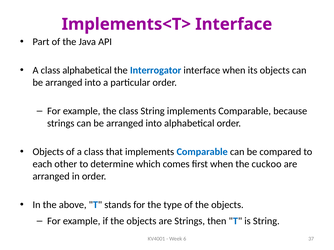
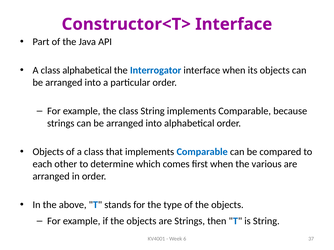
Implements<T>: Implements<T> -> Constructor<T> (126, 24)
cuckoo: cuckoo -> various (267, 164)
